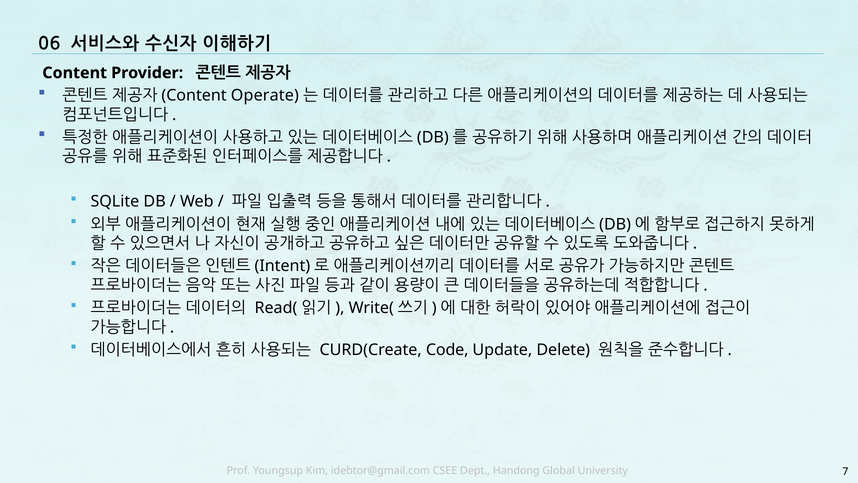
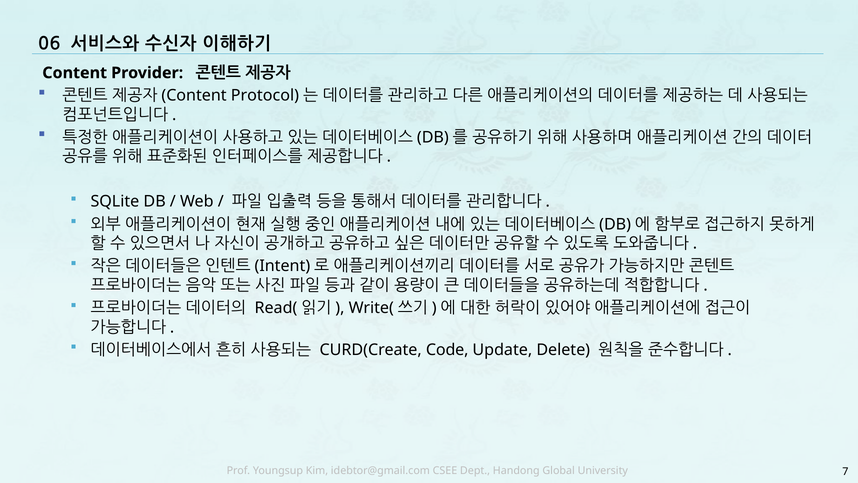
Operate: Operate -> Protocol (265, 95)
